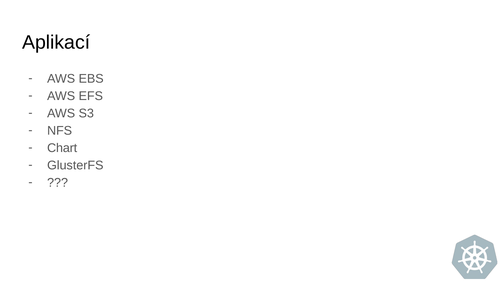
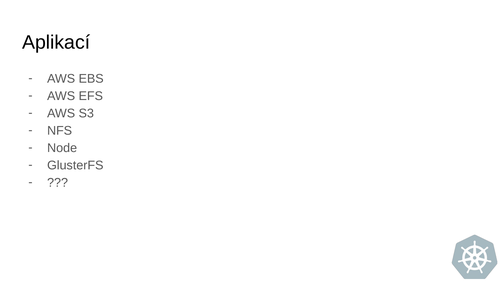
Chart: Chart -> Node (62, 148)
